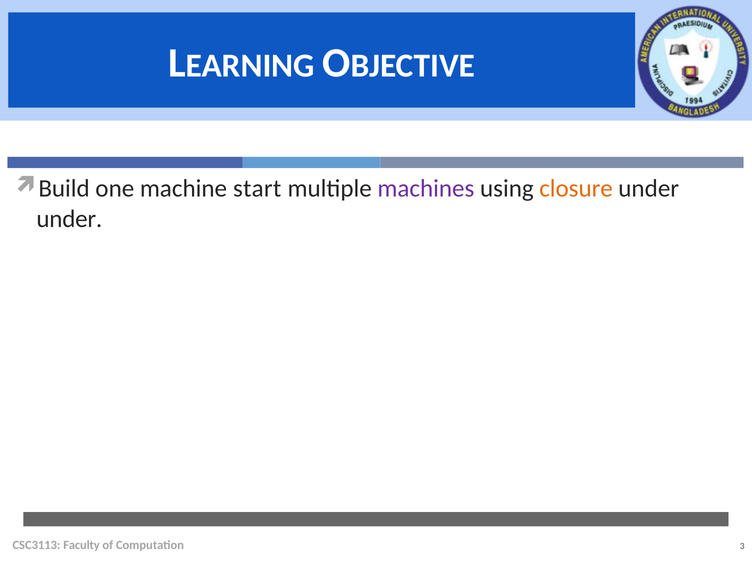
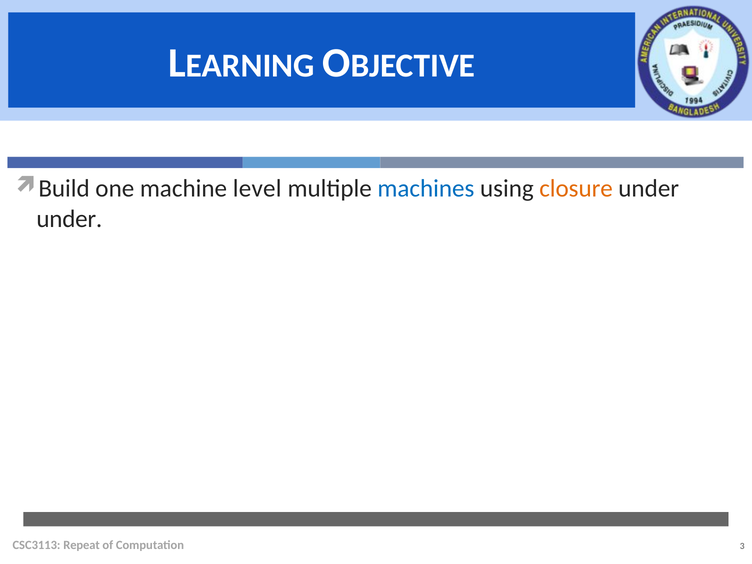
start: start -> level (257, 189)
machines colour: purple -> blue (426, 189)
Faculty: Faculty -> Repeat (82, 545)
